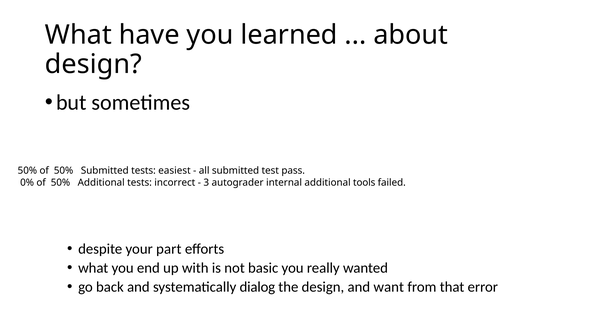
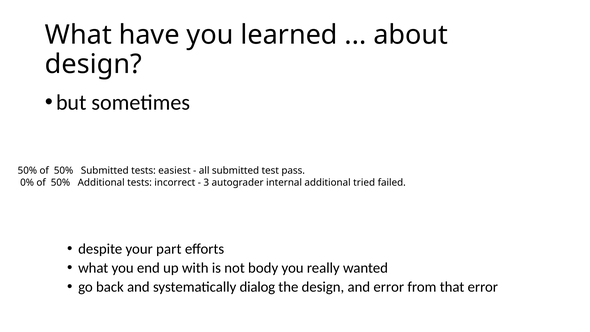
tools: tools -> tried (364, 182)
basic: basic -> body (263, 268)
and want: want -> error (389, 287)
